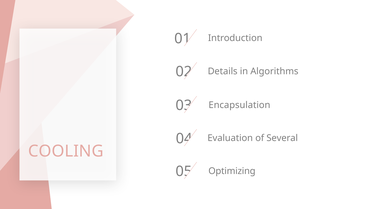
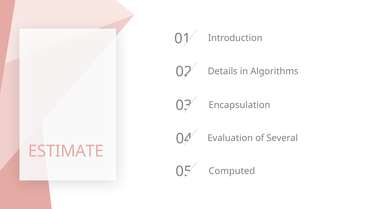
COOLING: COOLING -> ESTIMATE (66, 151)
Optimizing: Optimizing -> Computed (232, 171)
